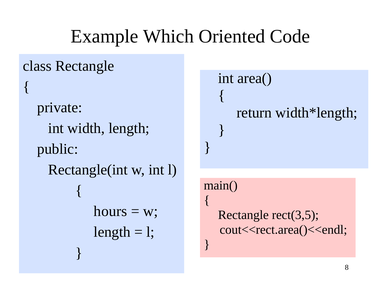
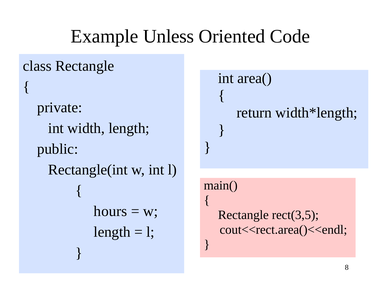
Which: Which -> Unless (169, 36)
